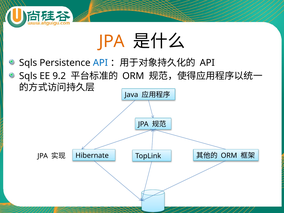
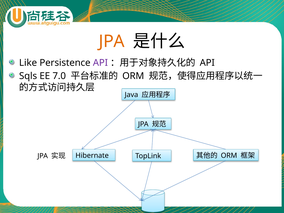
Sqls: Sqls -> Like (28, 63)
API colour: blue -> purple (100, 63)
9.2: 9.2 -> 7.0 (59, 76)
